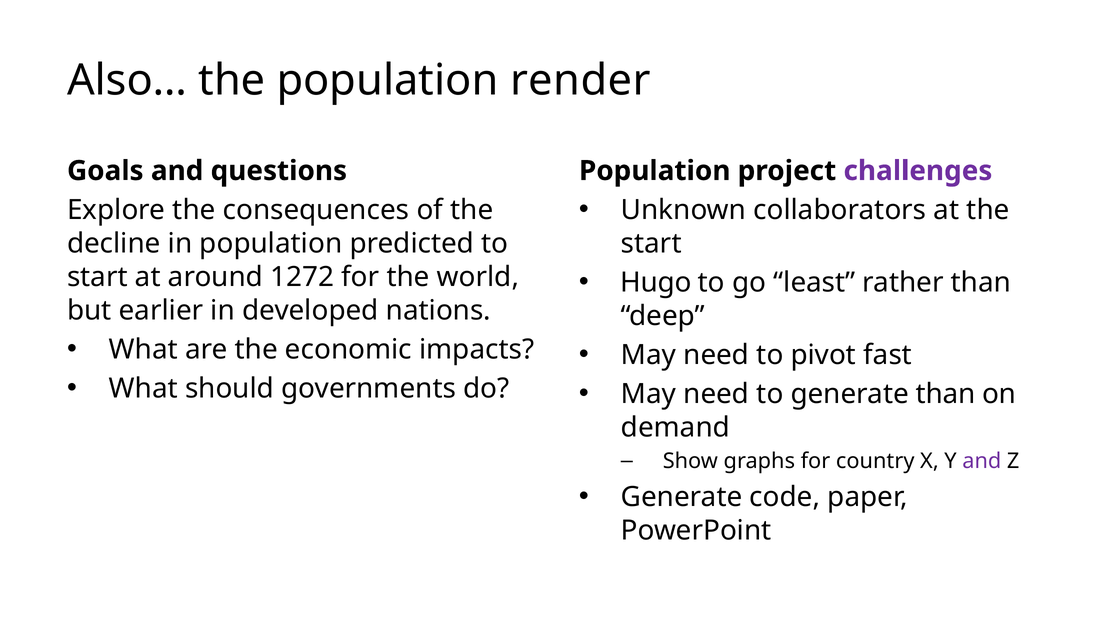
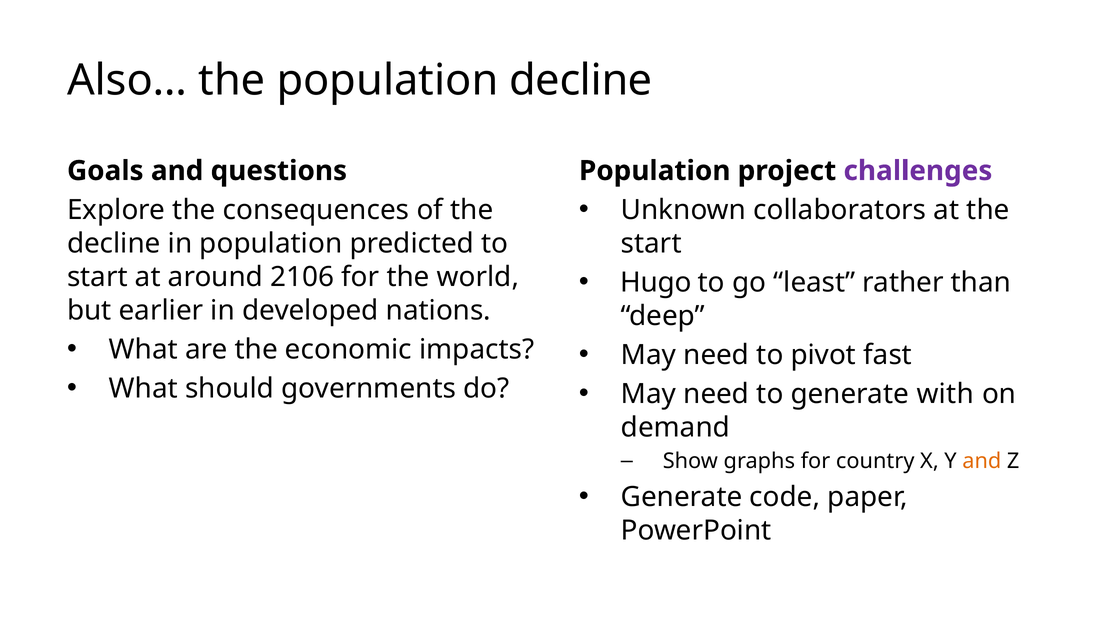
population render: render -> decline (581, 81)
1272: 1272 -> 2106 (302, 277)
generate than: than -> with (945, 394)
and colour: purple -> orange (982, 462)
